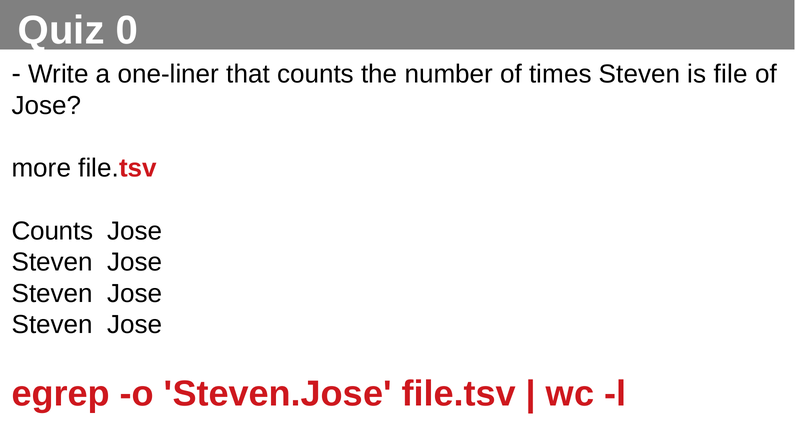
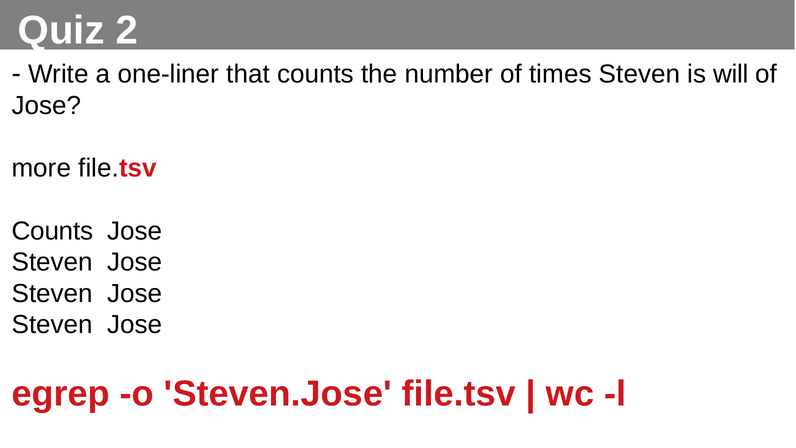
0: 0 -> 2 (127, 31)
file: file -> will (731, 74)
